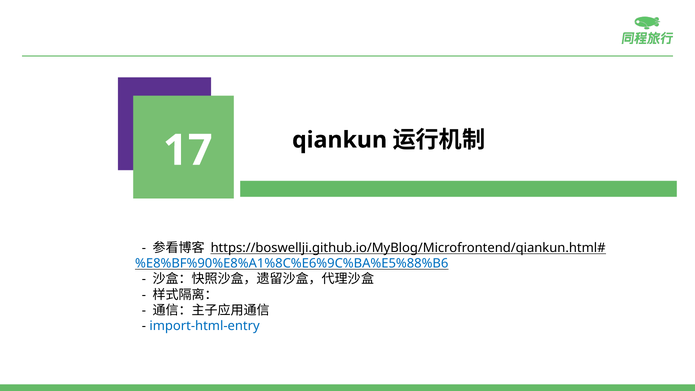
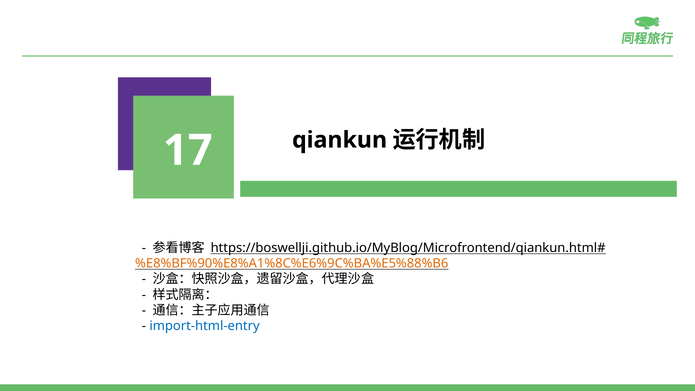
%E8%BF%90%E8%A1%8C%E6%9C%BA%E5%88%B6 colour: blue -> orange (292, 263)
